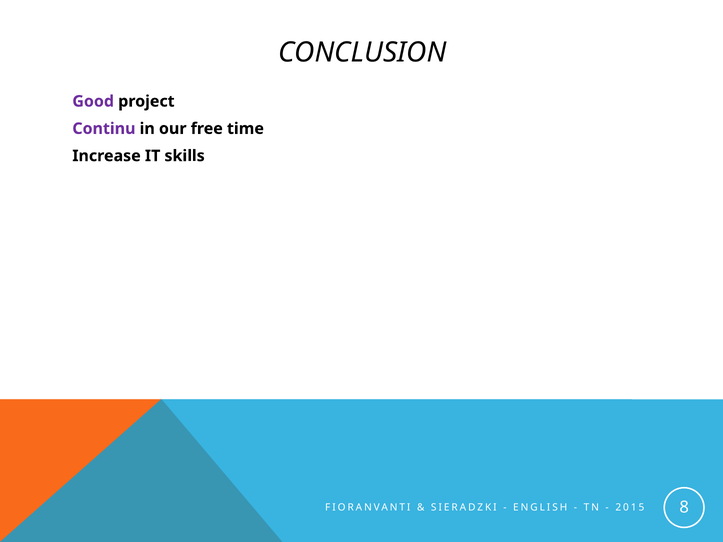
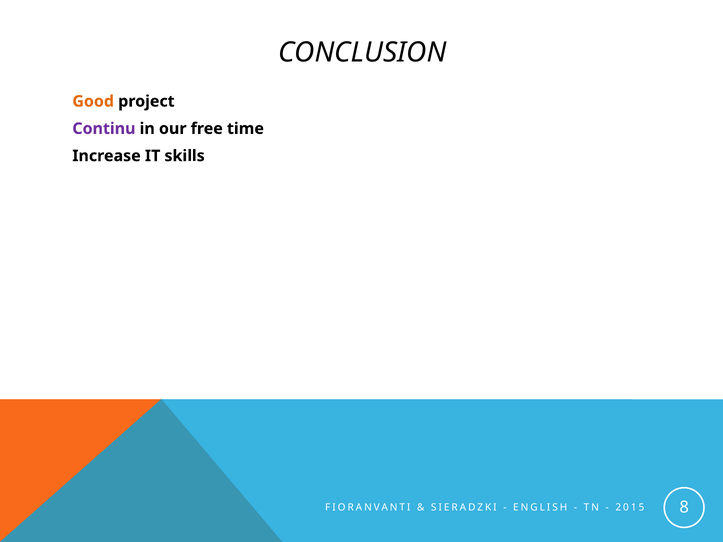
Good colour: purple -> orange (93, 101)
